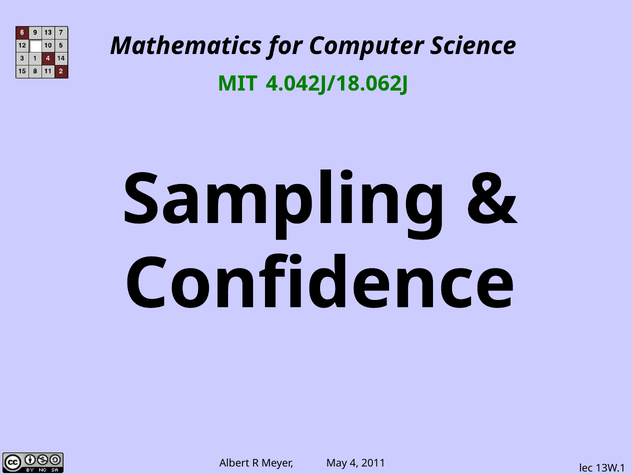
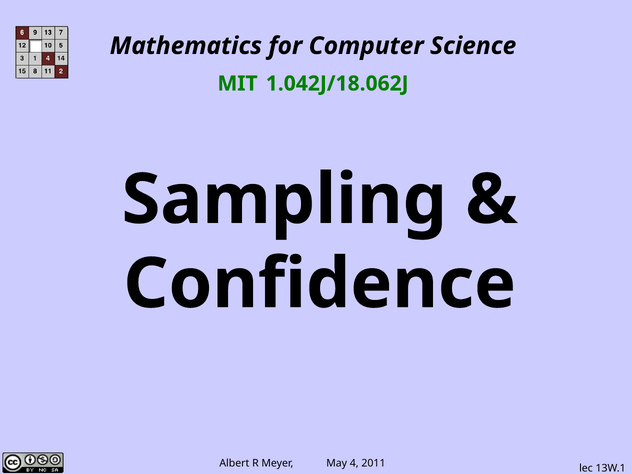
4.042J/18.062J: 4.042J/18.062J -> 1.042J/18.062J (337, 84)
